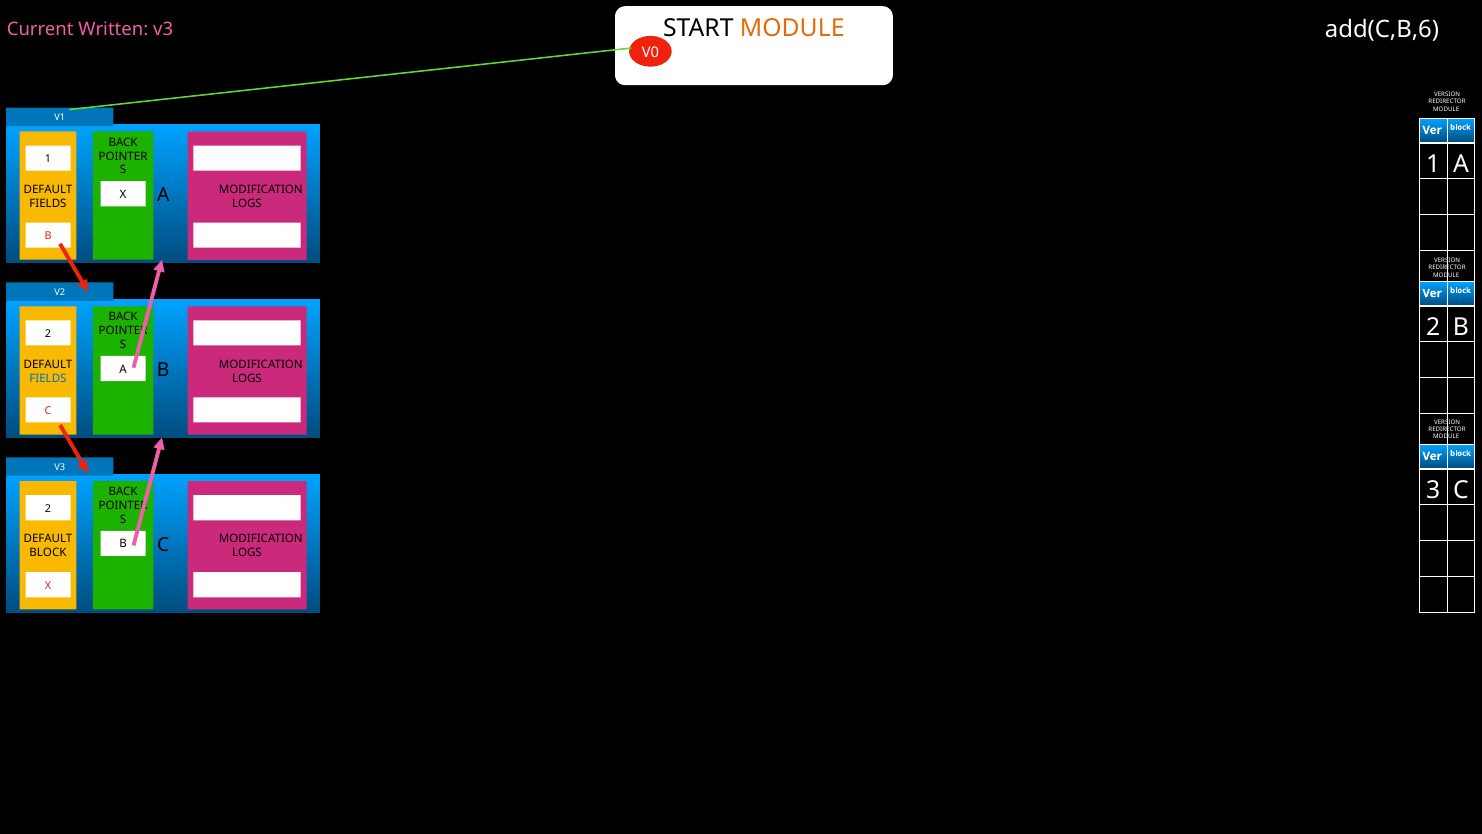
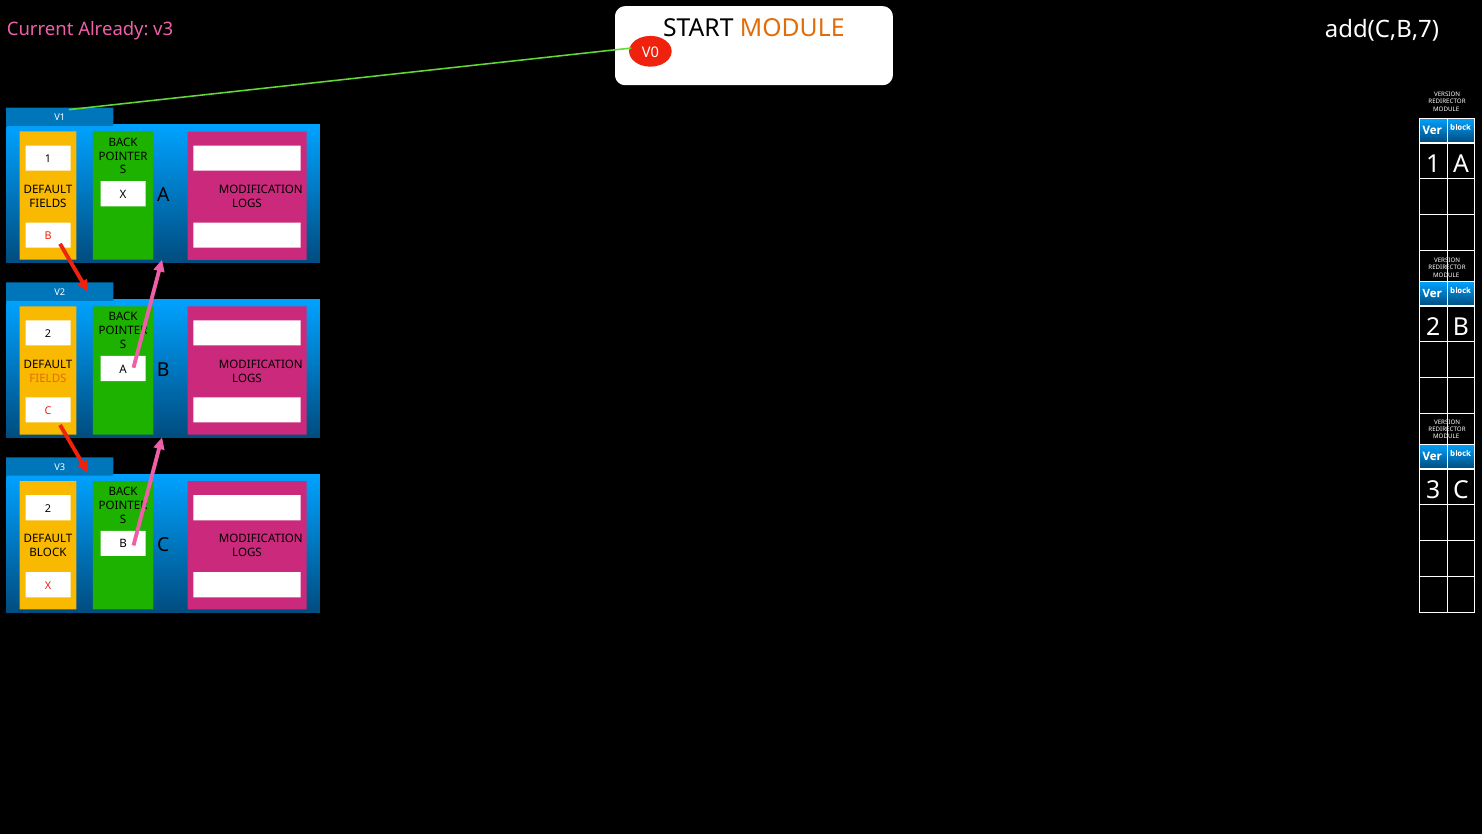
add(C,B,6: add(C,B,6 -> add(C,B,7 (1382, 30)
Written: Written -> Already (113, 30)
FIELDS colour: blue -> orange (48, 378)
